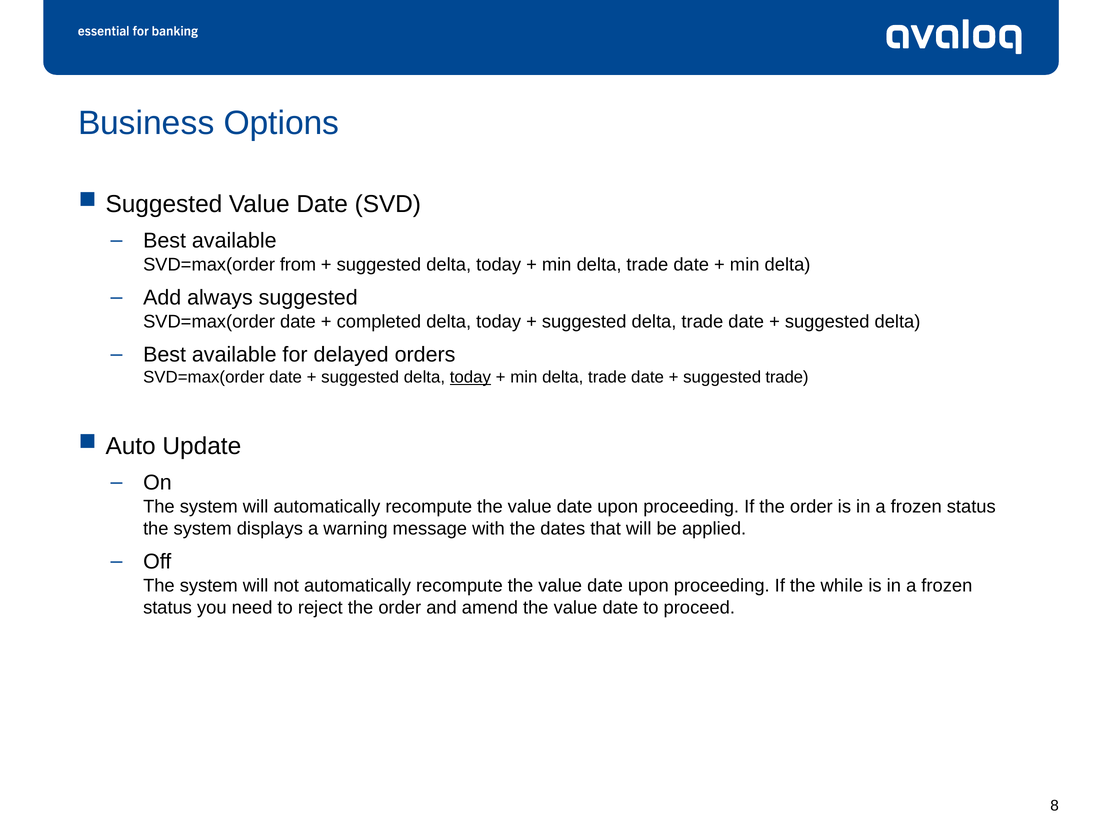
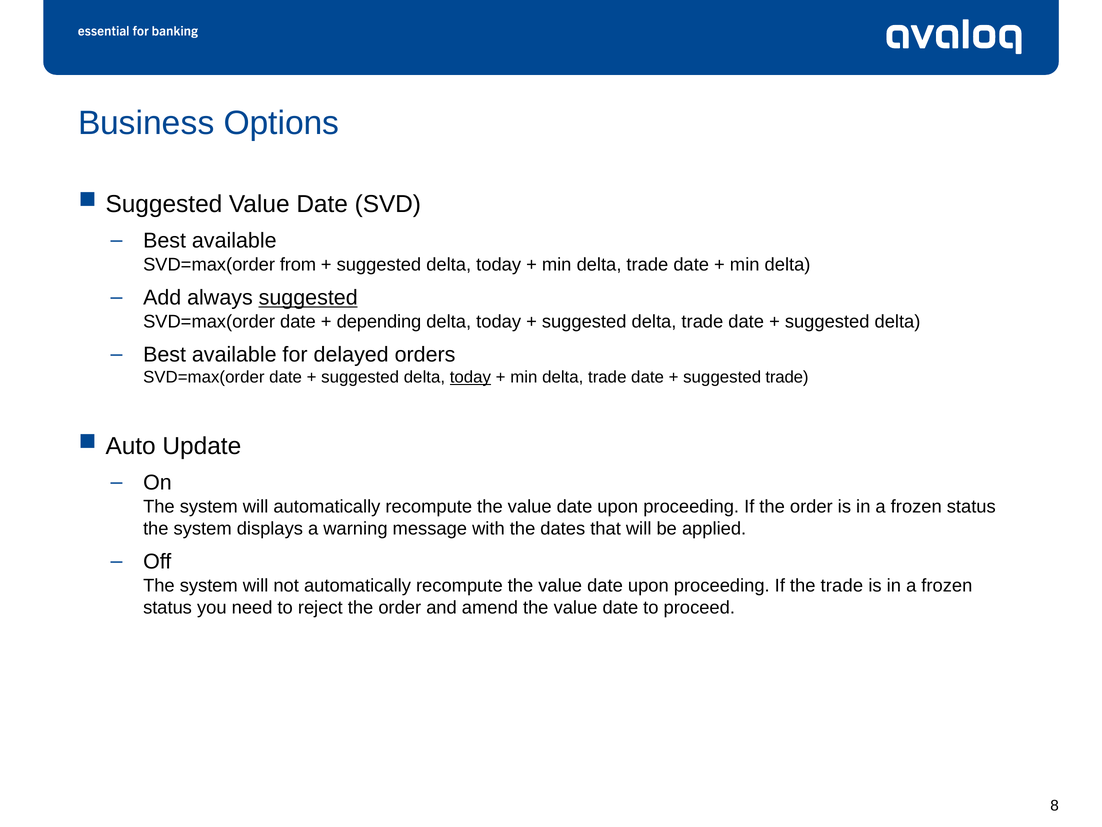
suggested underline: none -> present (308, 298)
completed: completed -> depending (379, 321)
the while: while -> trade (842, 585)
